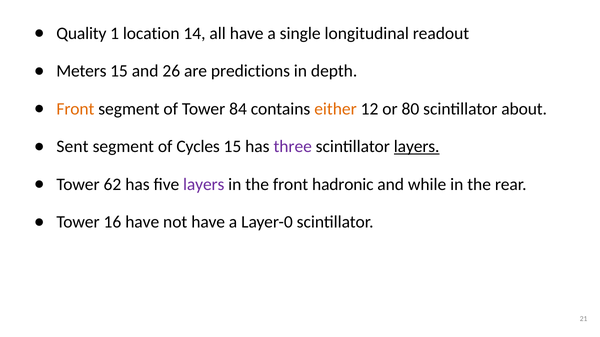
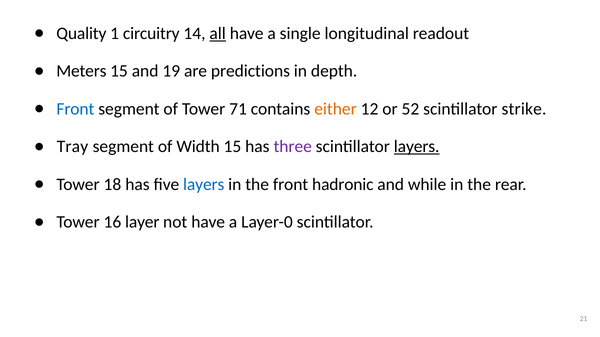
location: location -> circuitry (151, 33)
all underline: none -> present (218, 33)
26: 26 -> 19 (171, 71)
Front colour: orange -> blue (75, 109)
84: 84 -> 71 (238, 109)
80: 80 -> 52 (410, 109)
about: about -> strike (524, 109)
Sent: Sent -> Tray (72, 147)
Cycles: Cycles -> Width (198, 147)
62: 62 -> 18 (112, 185)
layers colour: purple -> blue (204, 185)
16 have: have -> layer (142, 222)
